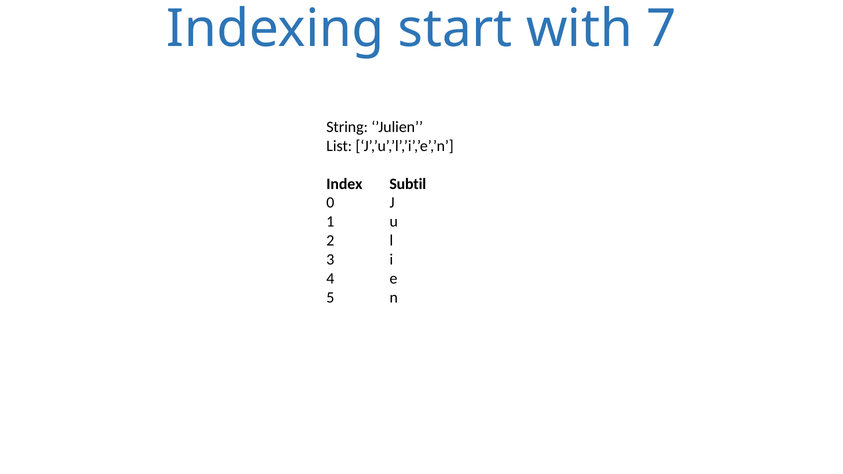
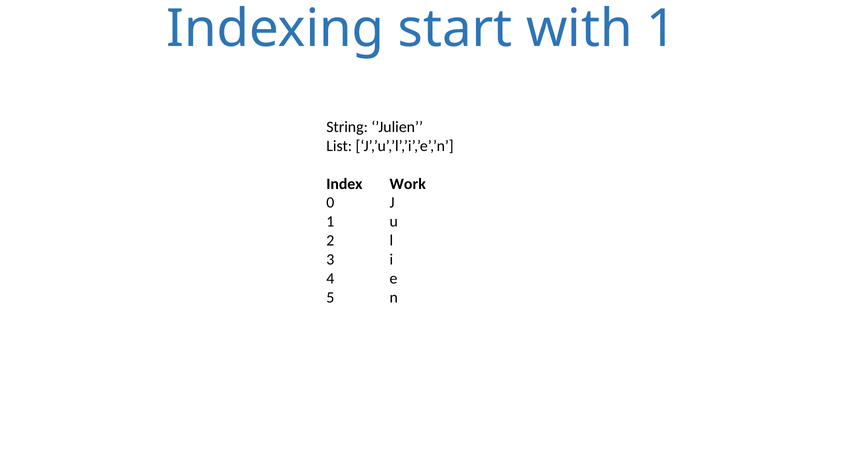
with 7: 7 -> 1 (661, 29)
Subtil: Subtil -> Work (408, 184)
